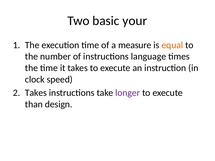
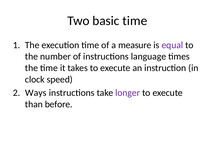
basic your: your -> time (135, 21)
equal colour: orange -> purple (172, 45)
Takes: Takes -> Ways (36, 93)
design: design -> before (59, 104)
